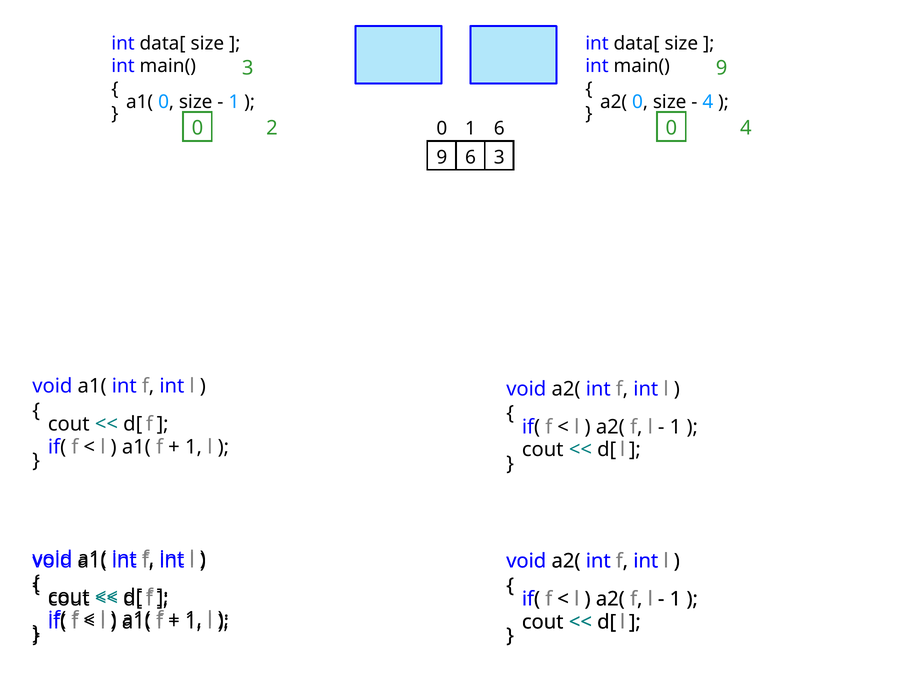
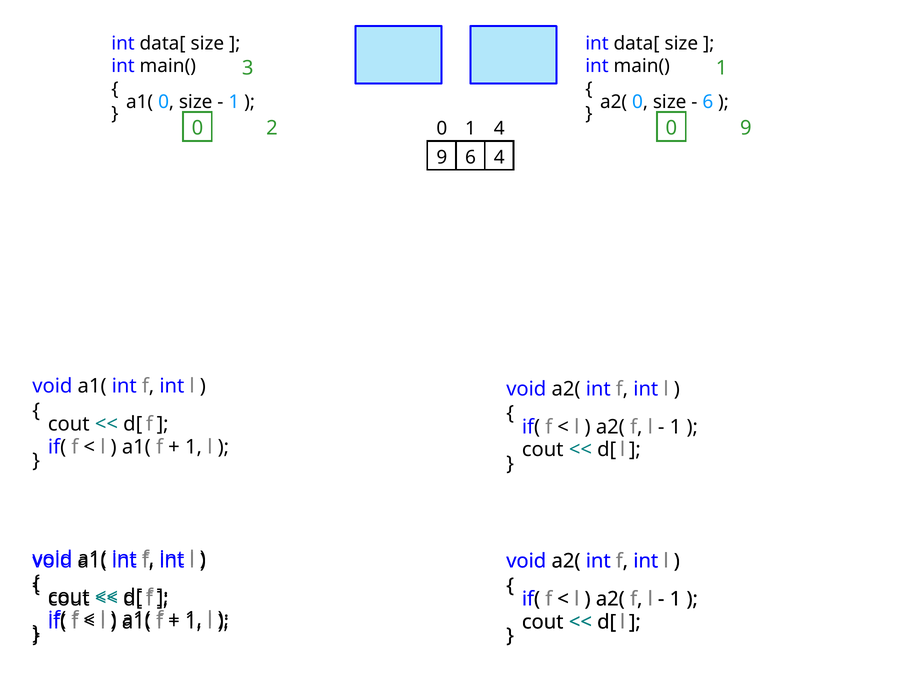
3 9: 9 -> 1 (722, 68)
4: 4 -> 6 (708, 102)
0 4: 4 -> 9 (746, 128)
1 6: 6 -> 4 (499, 129)
6 3: 3 -> 4 (499, 157)
